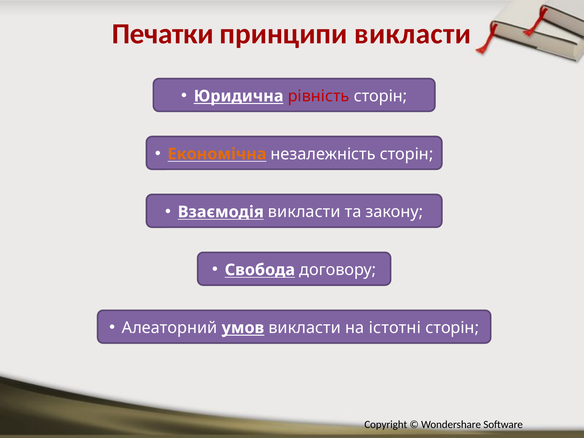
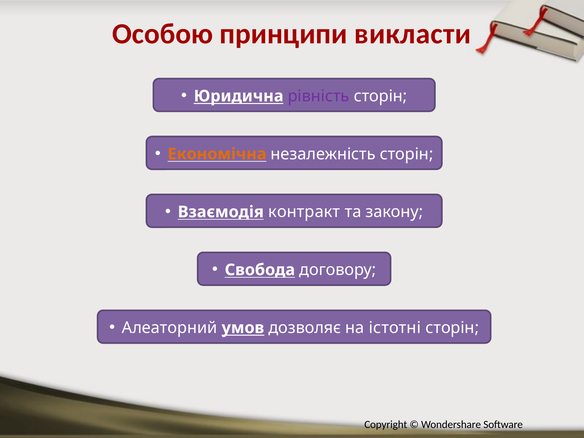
Печатки: Печатки -> Особою (163, 34)
рівність colour: red -> purple (319, 96)
Взаємодія викласти: викласти -> контракт (304, 212)
умов викласти: викласти -> дозволяє (305, 328)
